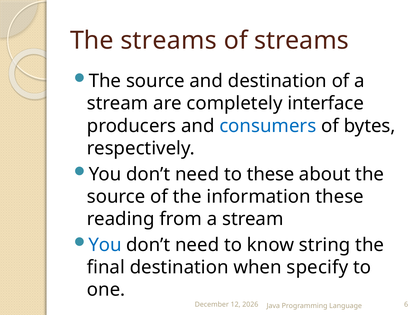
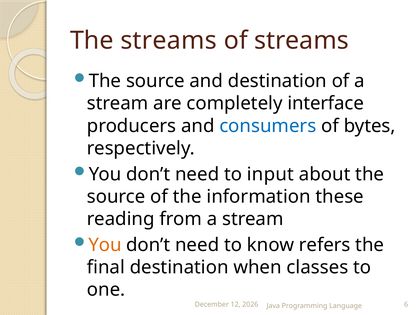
to these: these -> input (270, 174)
You colour: blue -> orange (105, 245)
string: string -> refers (325, 245)
specify: specify -> classes (317, 267)
